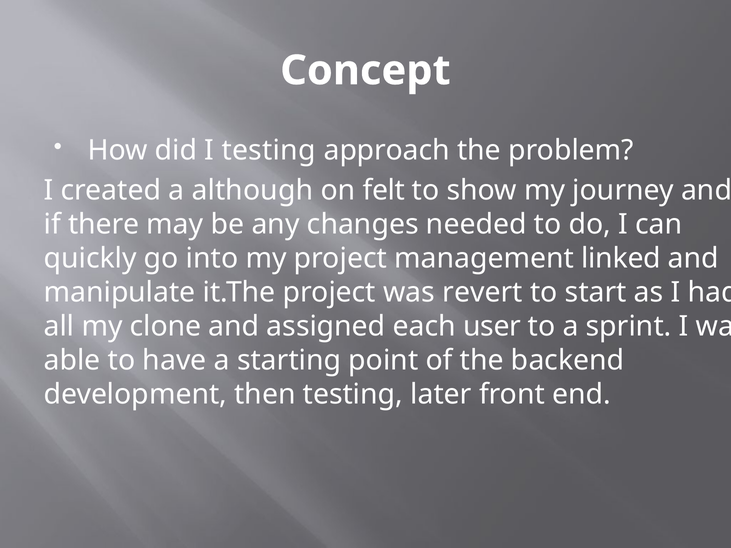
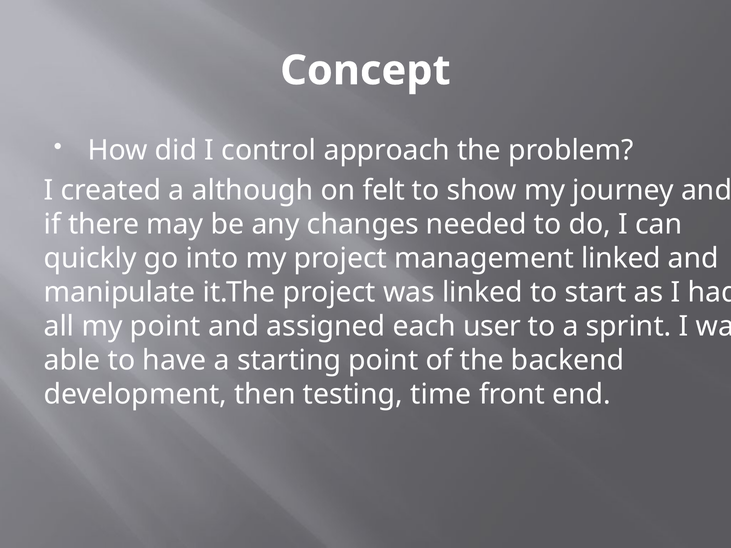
I testing: testing -> control (269, 151)
was revert: revert -> linked (483, 292)
my clone: clone -> point (165, 326)
later: later -> time (441, 395)
